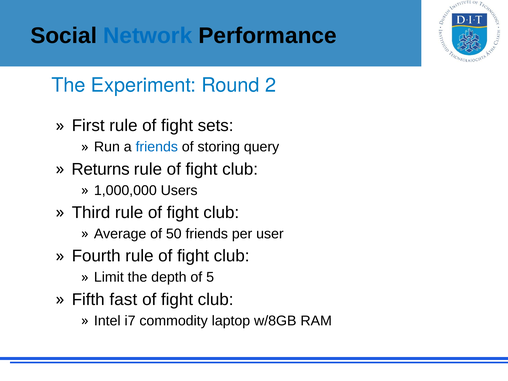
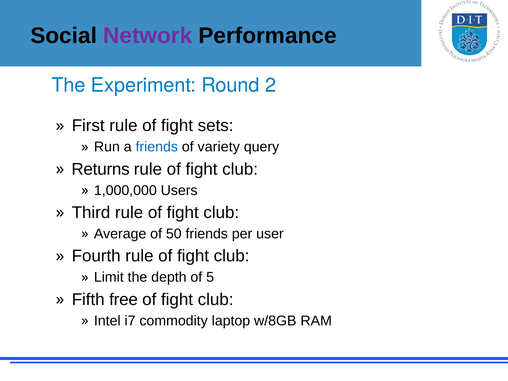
Network colour: blue -> purple (148, 36)
storing: storing -> variety (219, 147)
fast: fast -> free (124, 299)
